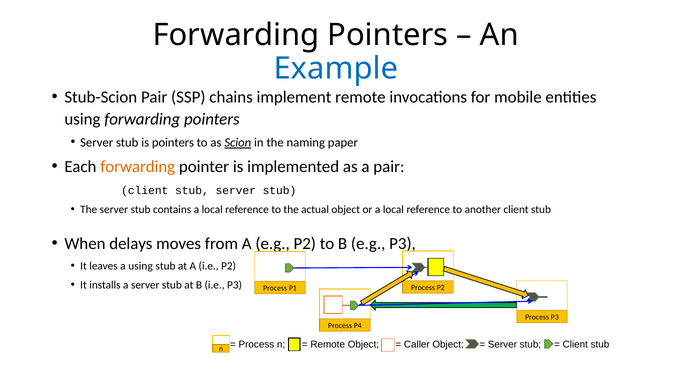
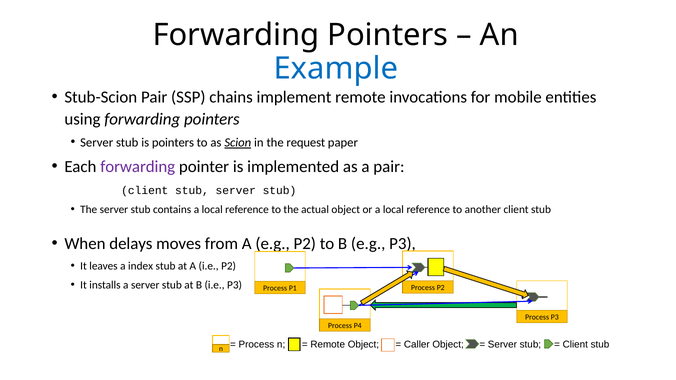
naming: naming -> request (306, 142)
forwarding colour: orange -> purple (138, 167)
a using: using -> index (141, 266)
